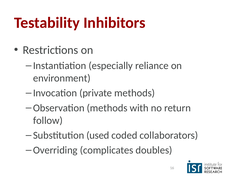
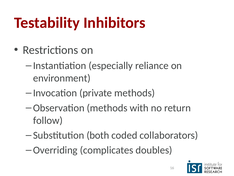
used: used -> both (98, 135)
